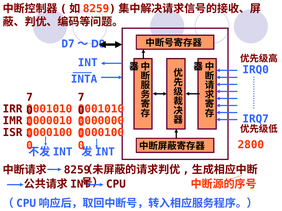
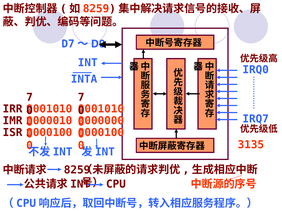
2800: 2800 -> 3135 (251, 145)
